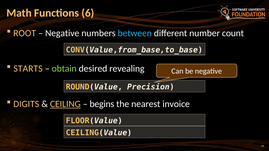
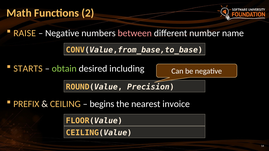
6: 6 -> 2 (88, 13)
ROOT: ROOT -> RAISE (25, 33)
between colour: light blue -> pink (135, 33)
count: count -> name (233, 33)
revealing: revealing -> including (127, 69)
DIGITS: DIGITS -> PREFIX (26, 104)
CEILING underline: present -> none (65, 104)
